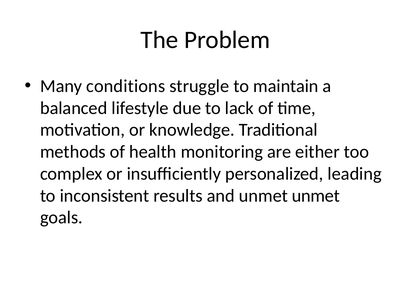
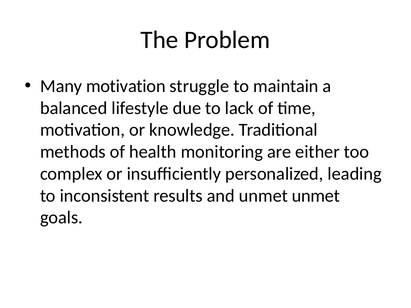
Many conditions: conditions -> motivation (126, 86)
